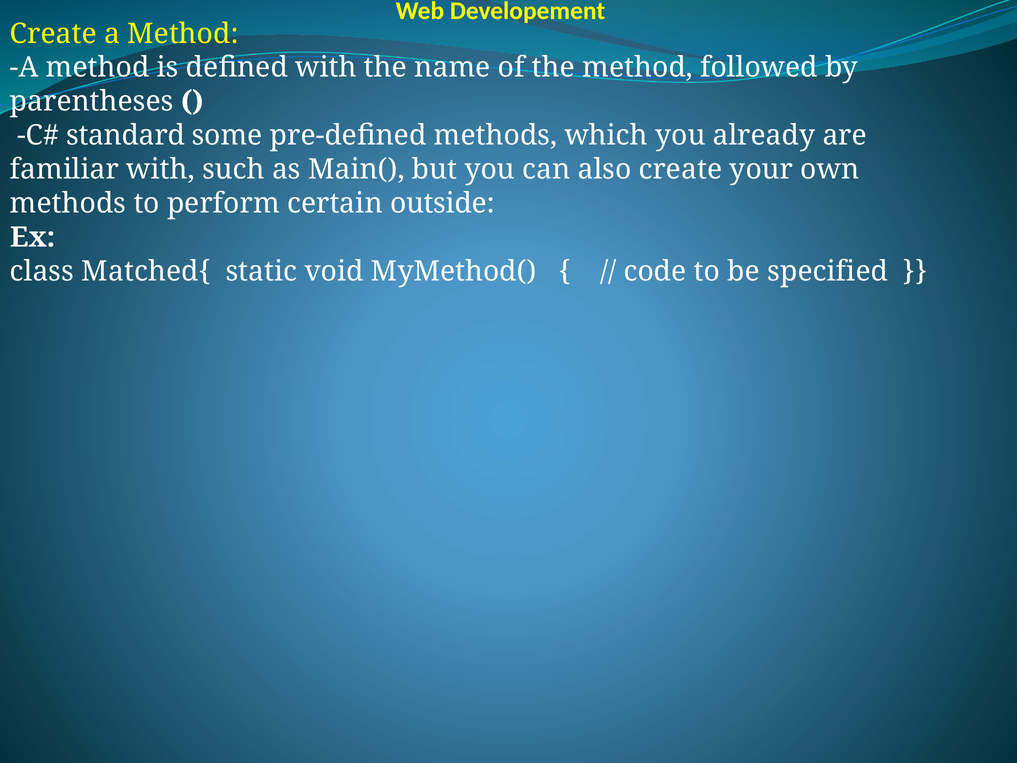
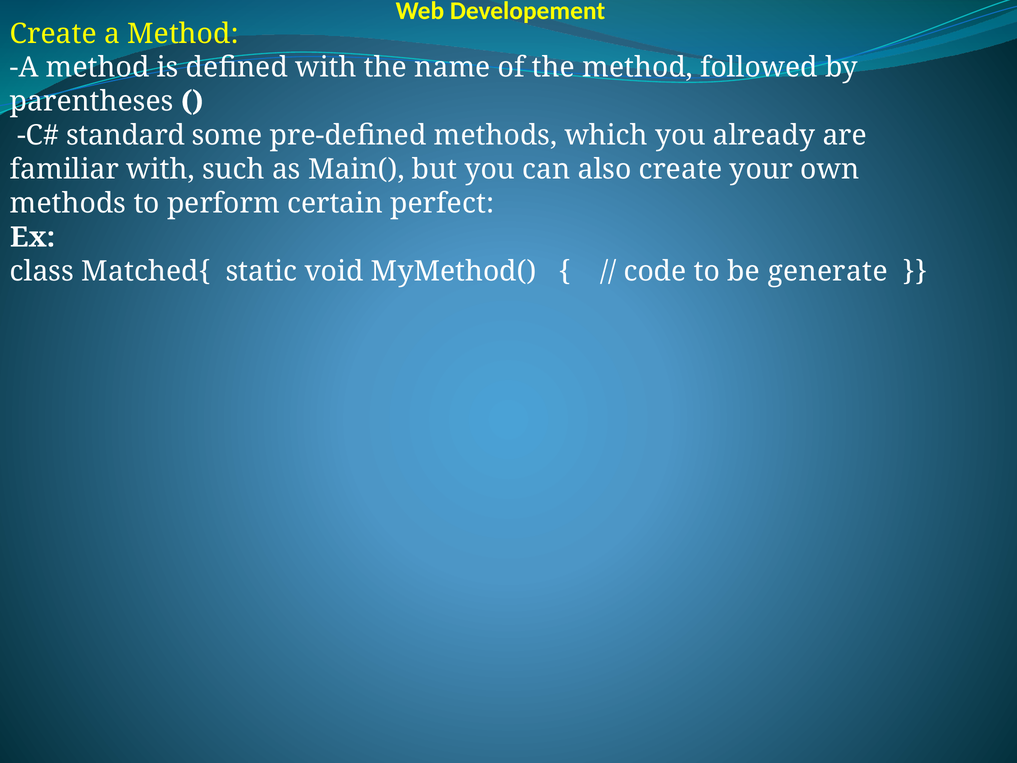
outside: outside -> perfect (442, 203)
specified: specified -> generate (828, 271)
